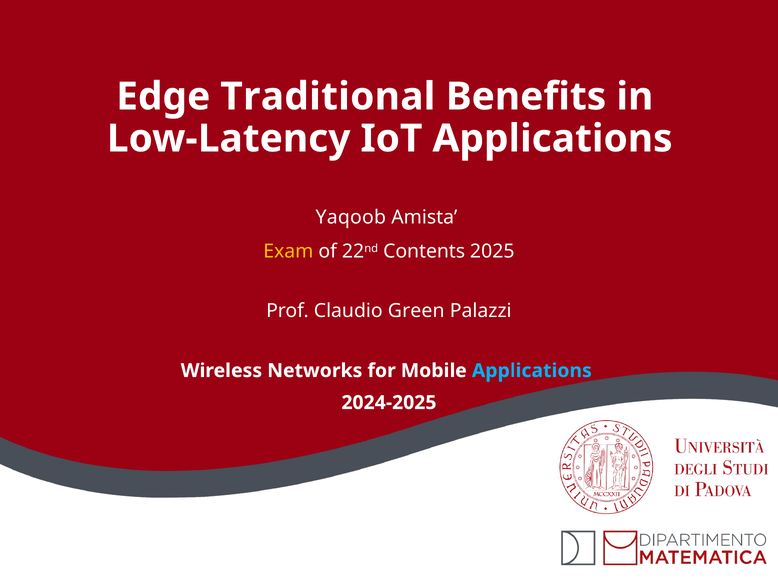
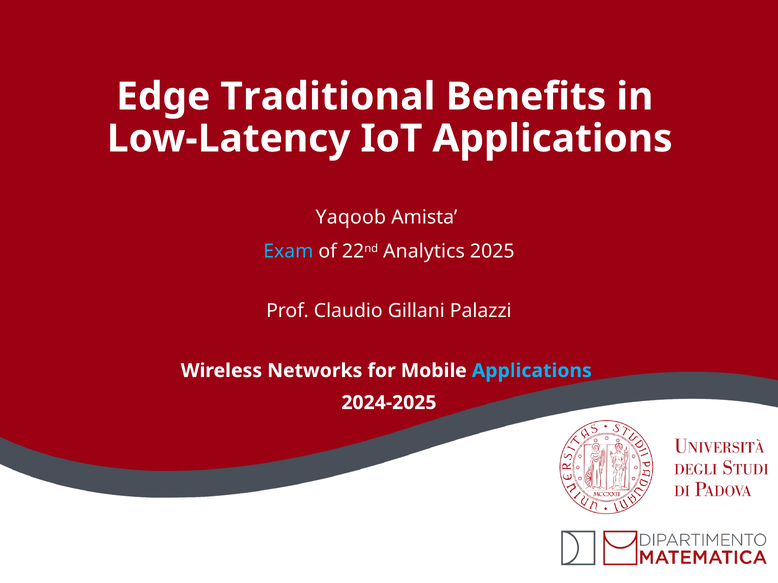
Exam colour: yellow -> light blue (288, 252)
Contents: Contents -> Analytics (424, 252)
Green: Green -> Gillani (416, 311)
